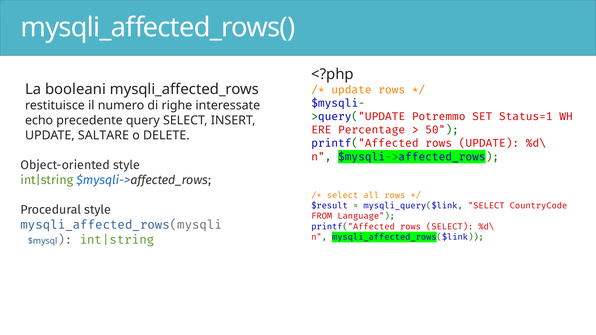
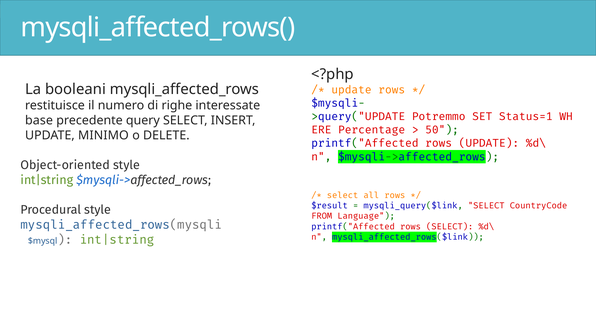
echo: echo -> base (39, 120)
SALTARE: SALTARE -> MINIMO (103, 135)
